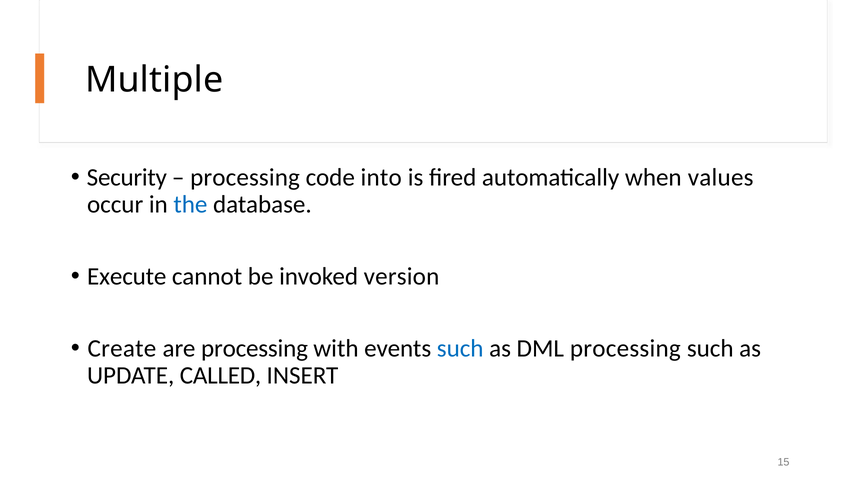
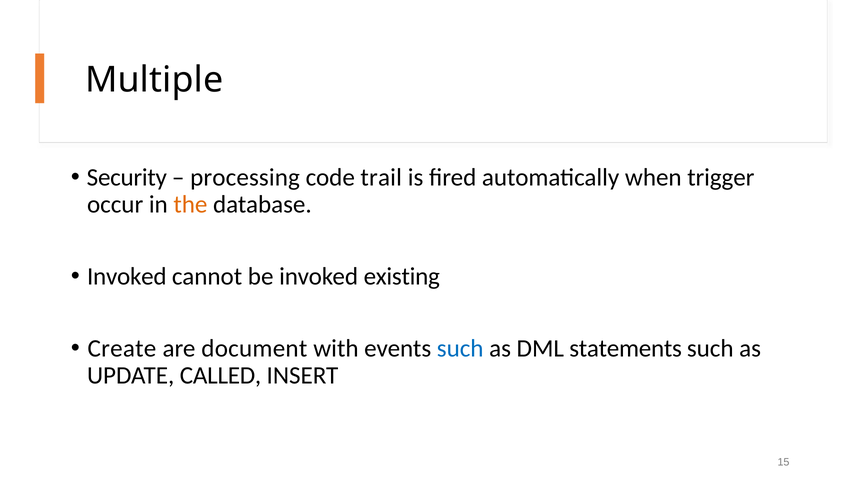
into: into -> trail (381, 177)
values: values -> trigger (721, 177)
the colour: blue -> orange (190, 204)
Execute: Execute -> Invoked (127, 276)
version: version -> existing (402, 276)
are processing: processing -> document (254, 348)
DML processing: processing -> statements (626, 348)
